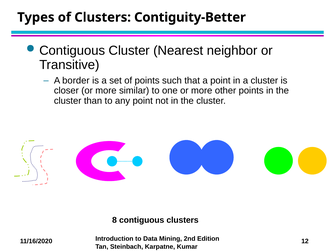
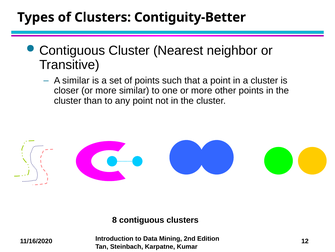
A border: border -> similar (76, 80)
